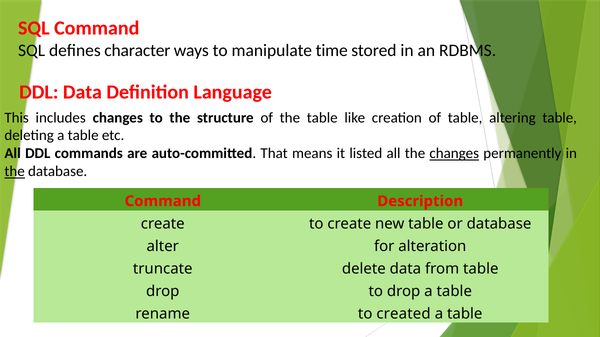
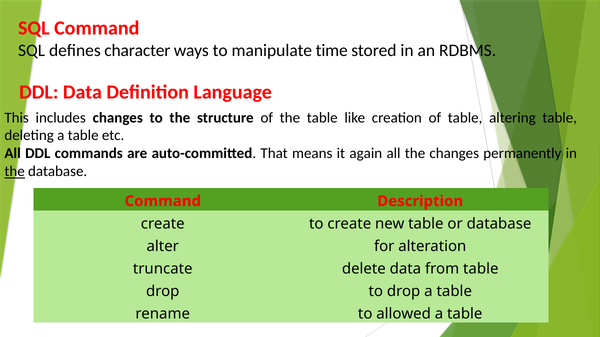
listed: listed -> again (366, 154)
changes underline: present -> none (454, 154)
created: created -> allowed (404, 314)
